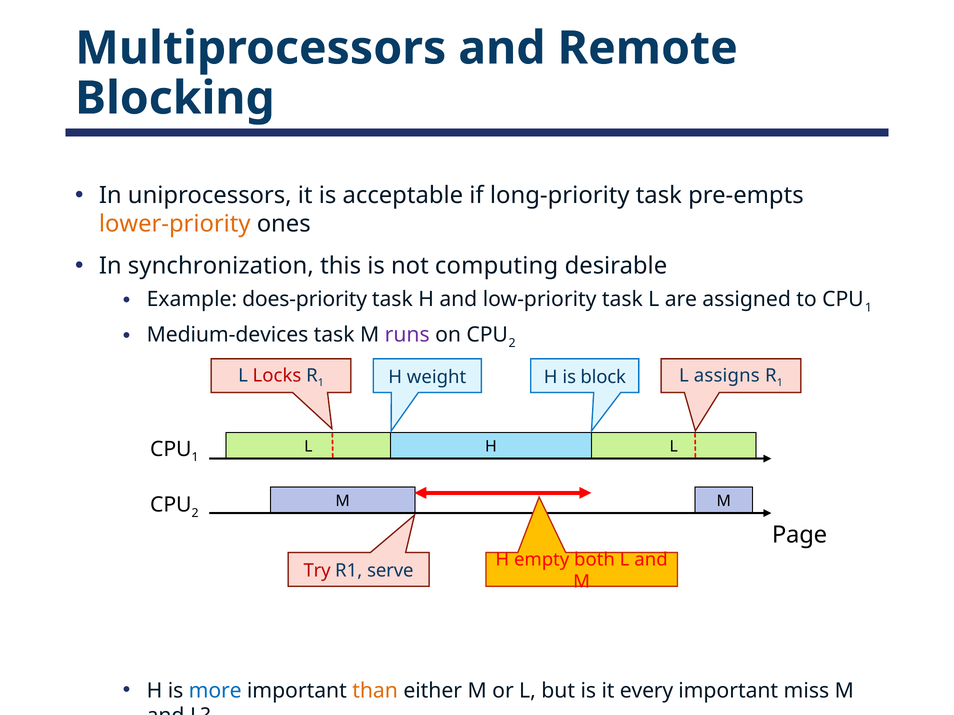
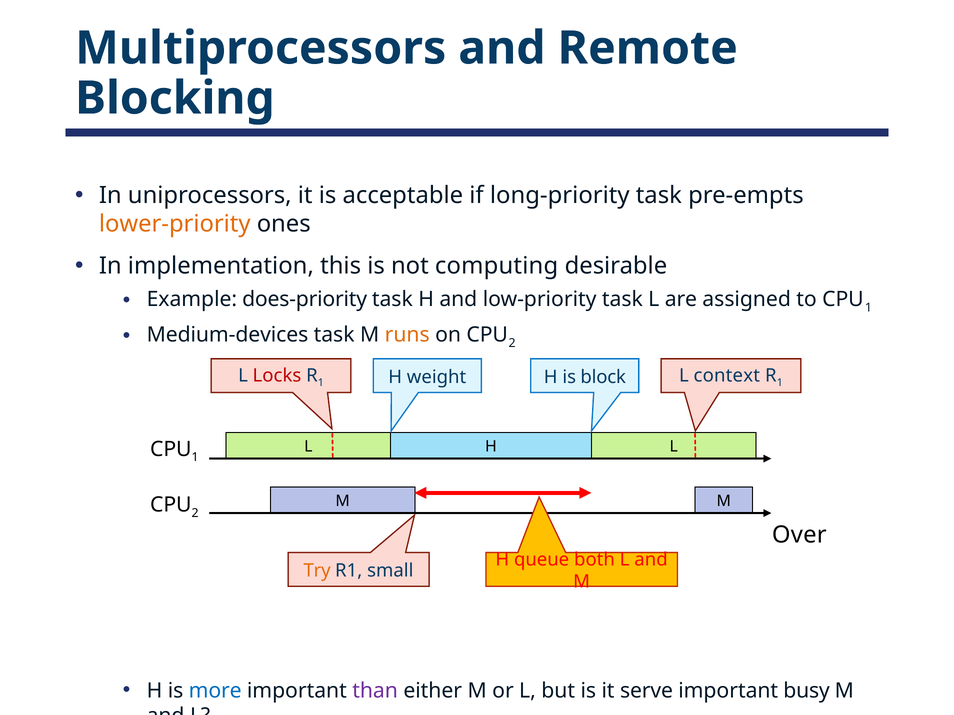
synchronization: synchronization -> implementation (221, 266)
runs colour: purple -> orange (407, 335)
assigns: assigns -> context (727, 376)
Page: Page -> Over (799, 535)
empty: empty -> queue (542, 560)
Try colour: red -> orange (317, 571)
serve: serve -> small (390, 571)
than colour: orange -> purple (375, 691)
every: every -> serve (647, 691)
miss: miss -> busy (807, 691)
